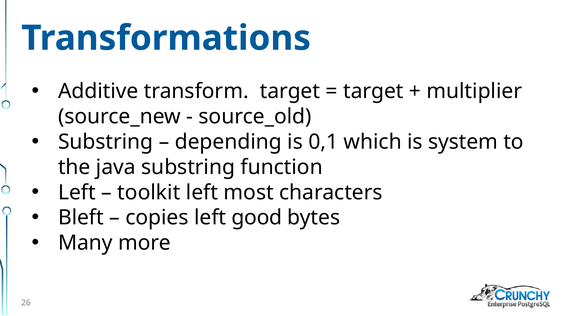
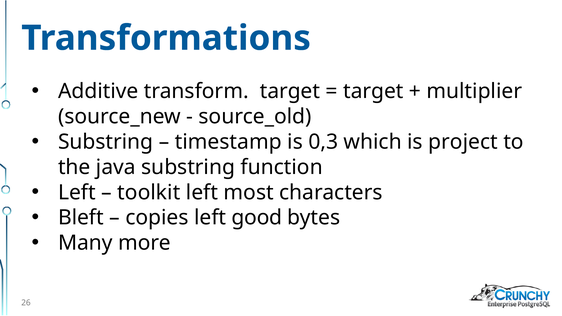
depending: depending -> timestamp (228, 142)
0,1: 0,1 -> 0,3 (323, 142)
system: system -> project (463, 142)
